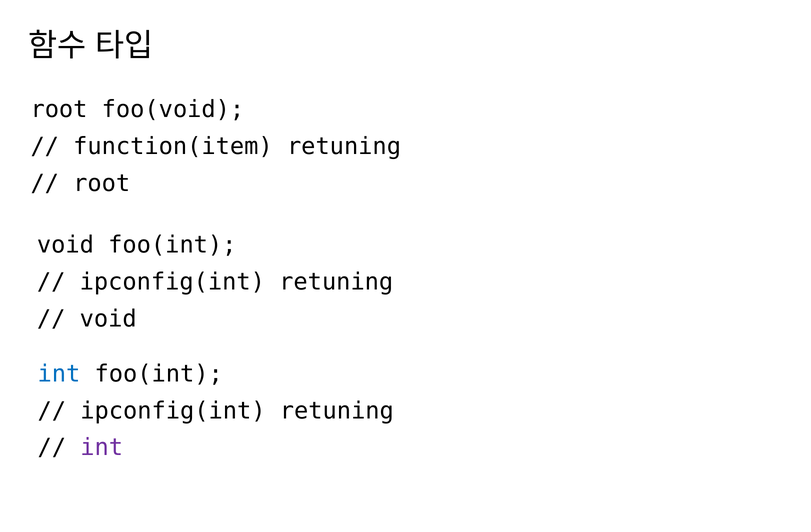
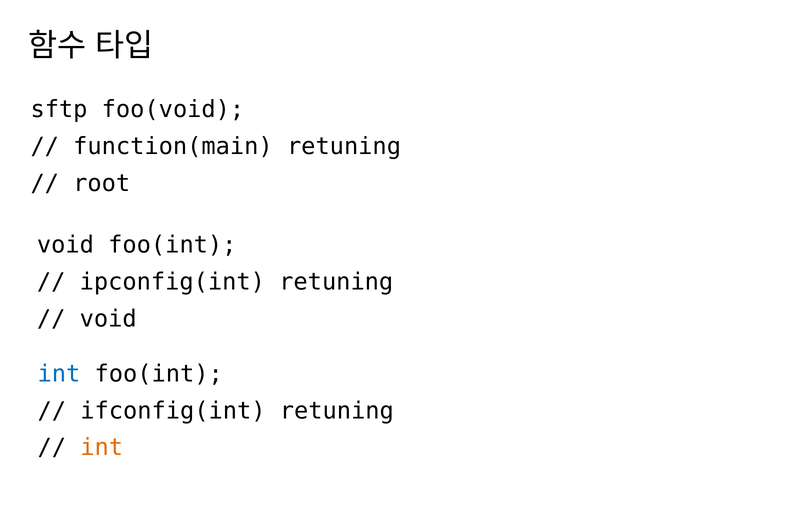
root: root -> sftp (59, 110)
function(item: function(item -> function(main (173, 147)
ipconfig(int: ipconfig(int -> ifconfig(int (173, 411)
int colour: purple -> orange (102, 448)
